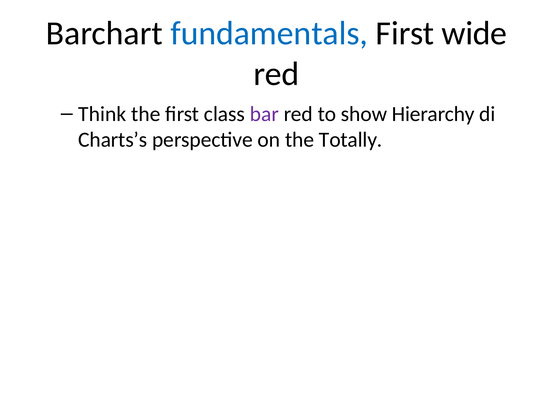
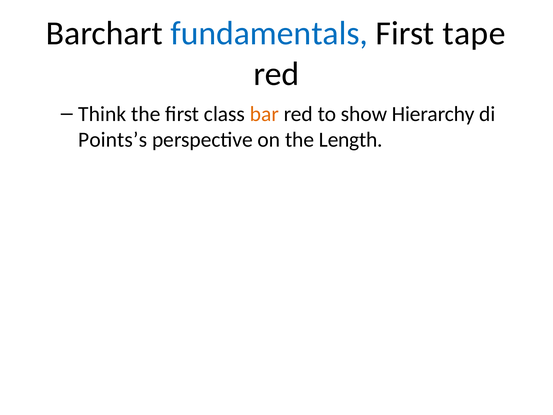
wide: wide -> tape (474, 33)
bar colour: purple -> orange (264, 114)
Charts’s: Charts’s -> Points’s (113, 140)
Totally: Totally -> Length (351, 140)
